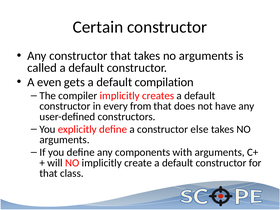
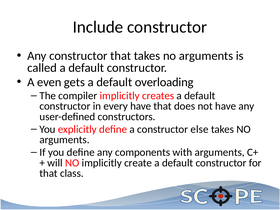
Certain: Certain -> Include (98, 27)
compilation: compilation -> overloading (164, 82)
every from: from -> have (141, 106)
